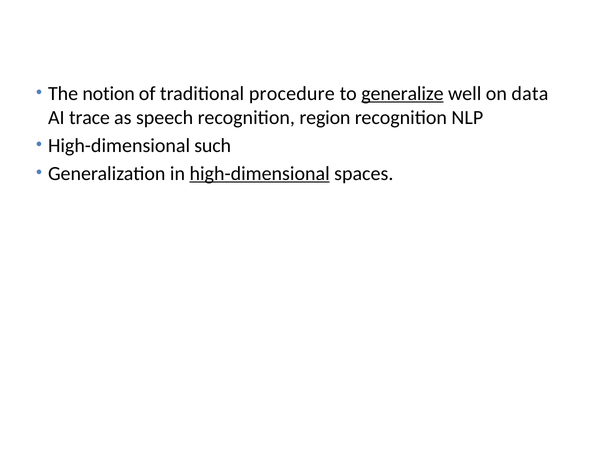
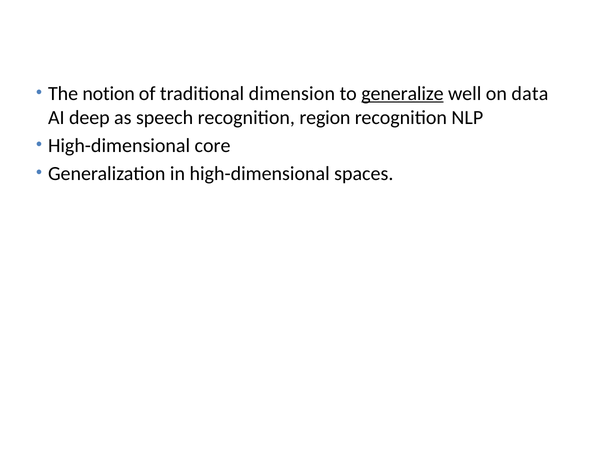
procedure: procedure -> dimension (292, 93)
AI trace: trace -> deep (89, 117)
such: such -> core (213, 145)
high-dimensional underline: present -> none (260, 173)
